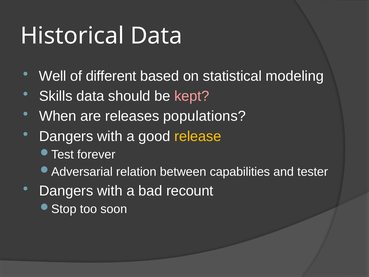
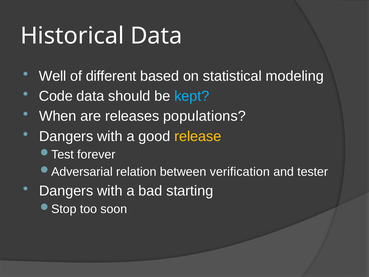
Skills: Skills -> Code (56, 96)
kept colour: pink -> light blue (192, 96)
capabilities: capabilities -> verification (240, 172)
recount: recount -> starting (190, 191)
